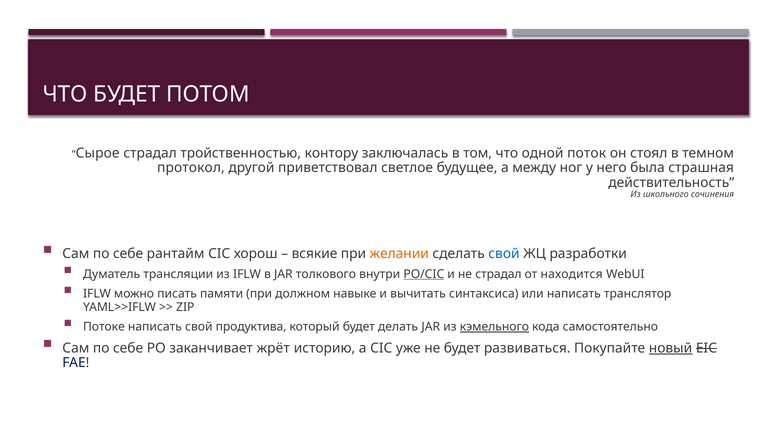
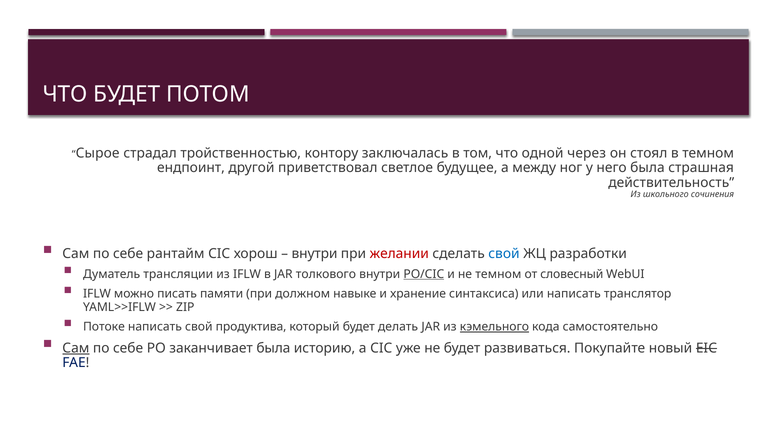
поток: поток -> через (587, 153)
протокол: протокол -> ендпоинт (191, 168)
всякие: всякие -> внутри (315, 254)
желании colour: orange -> red (399, 254)
не страдал: страдал -> темном (498, 274)
находится: находится -> словесный (572, 274)
вычитать: вычитать -> хранение (418, 294)
Сам underline: none -> present (76, 348)
заканчивает жрёт: жрёт -> была (273, 348)
новый underline: present -> none (671, 348)
